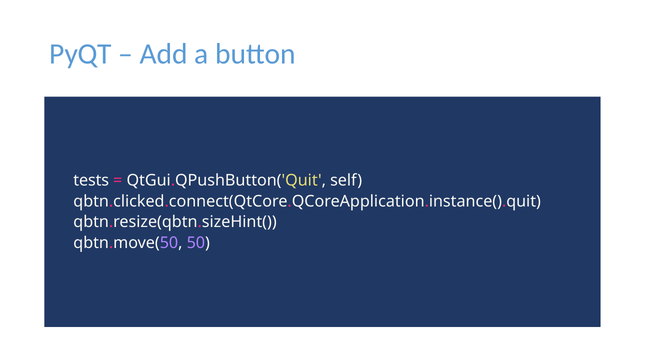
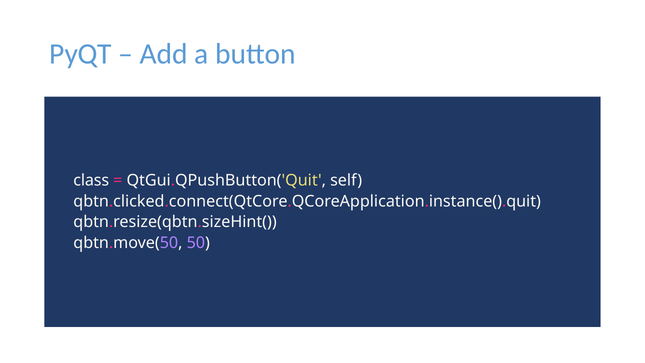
tests: tests -> class (91, 180)
